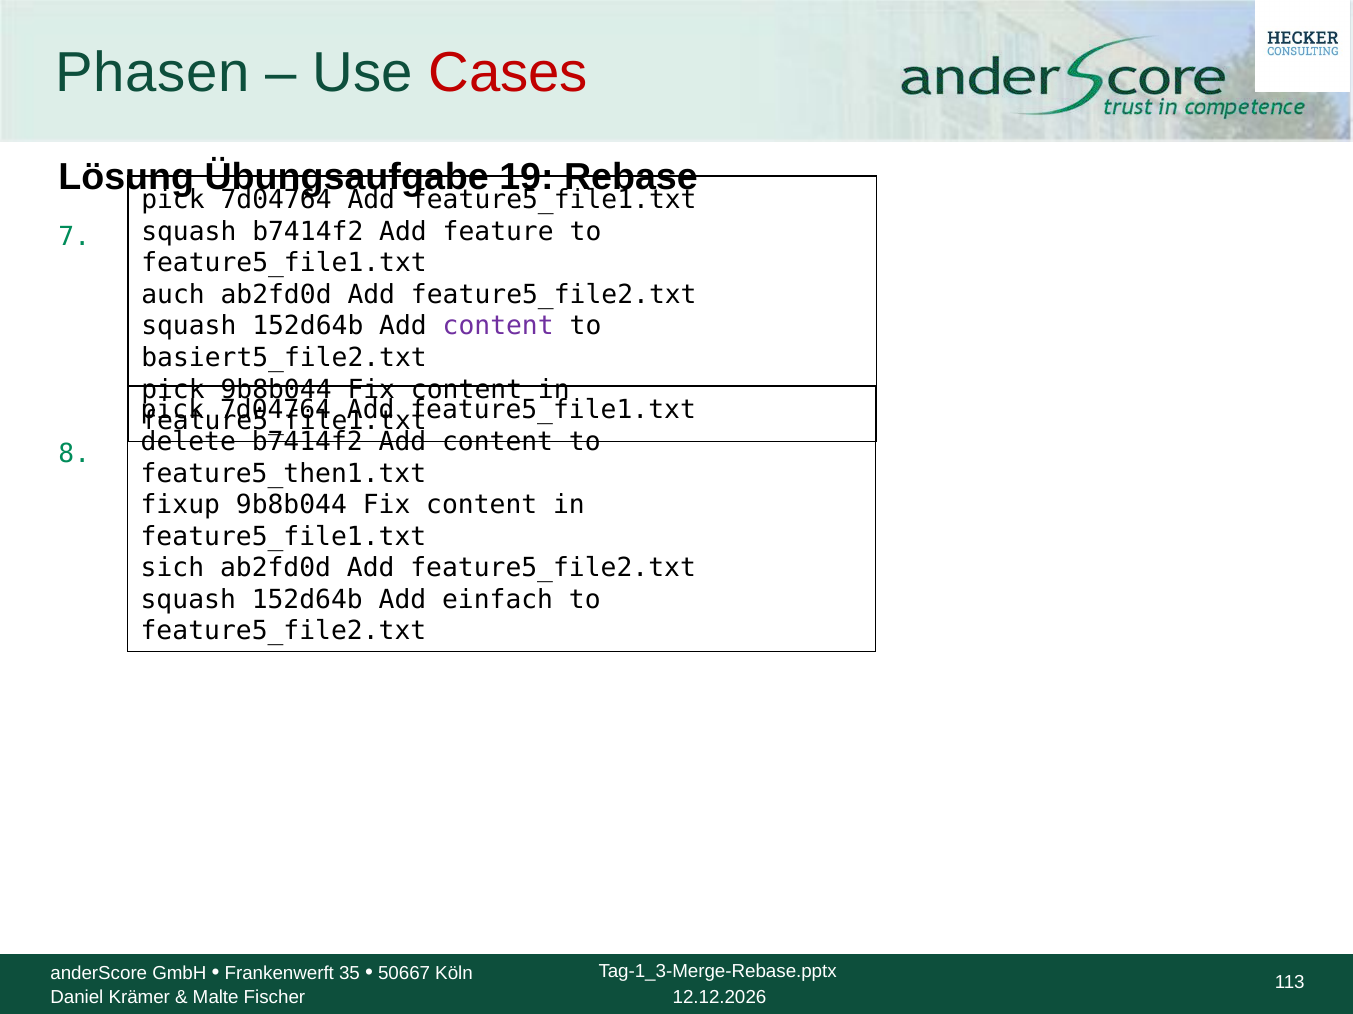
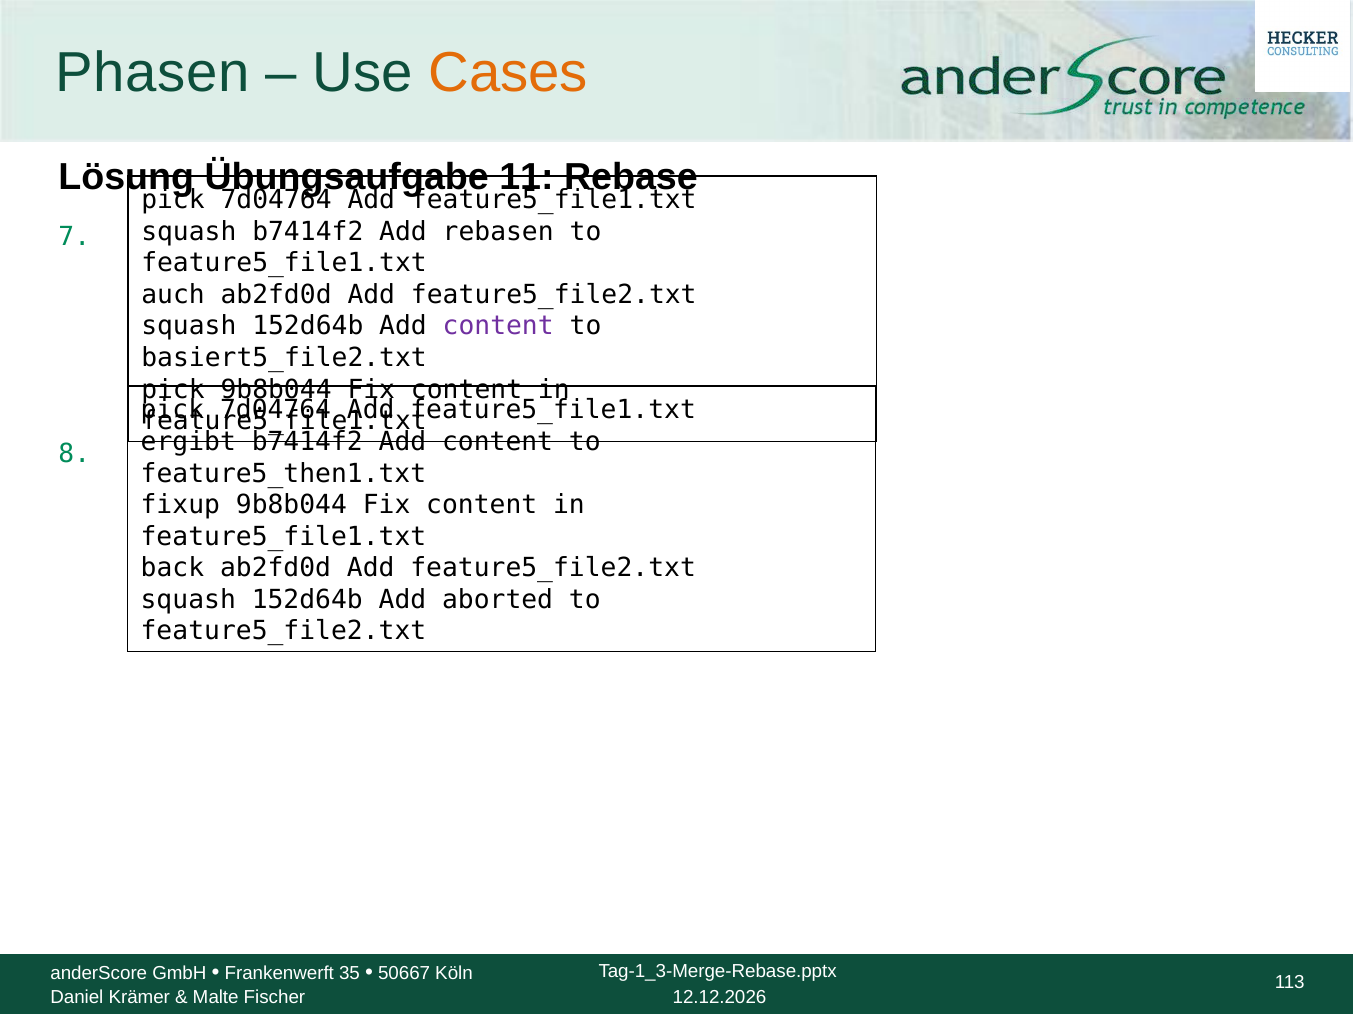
Cases colour: red -> orange (508, 73)
19: 19 -> 11 (526, 177)
feature: feature -> rebasen (498, 232)
delete: delete -> ergibt (188, 442)
sich: sich -> back (172, 569)
einfach: einfach -> aborted (498, 600)
